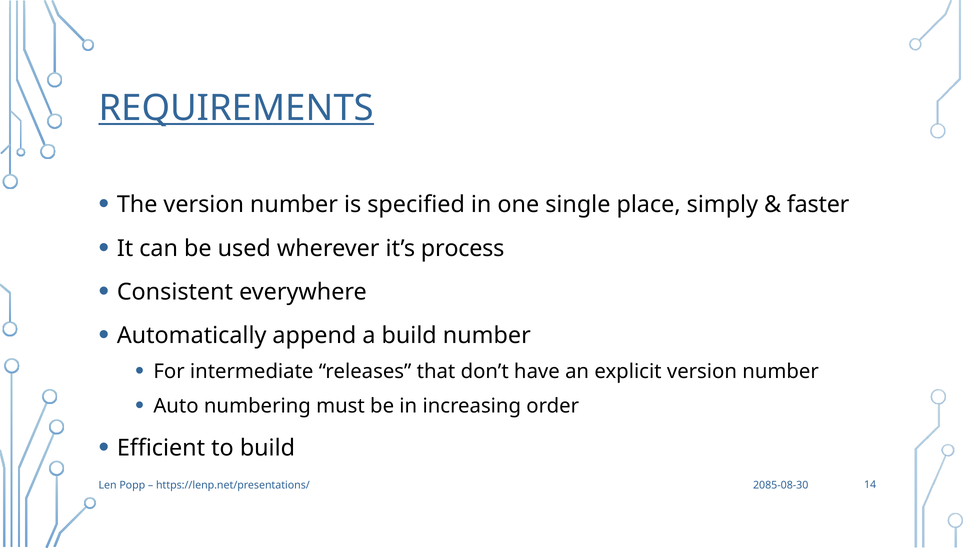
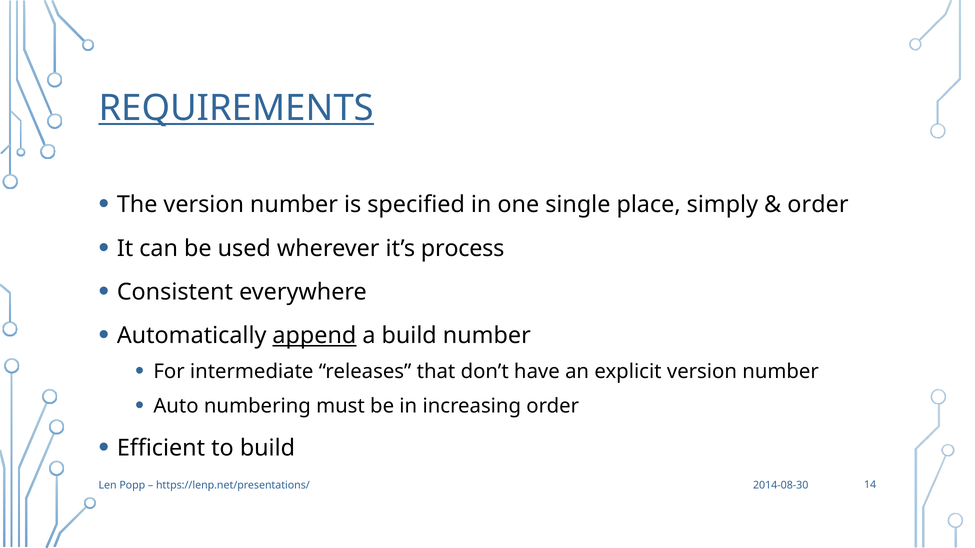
faster: faster -> order (818, 205)
append underline: none -> present (314, 336)
2085-08-30: 2085-08-30 -> 2014-08-30 (781, 486)
